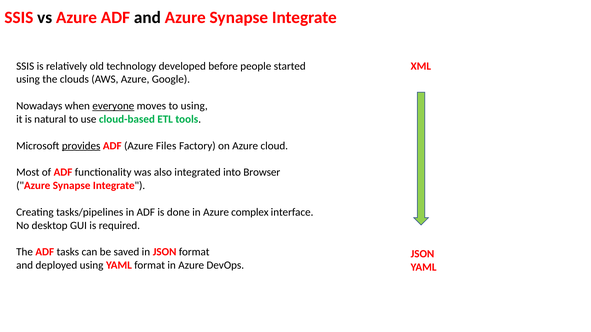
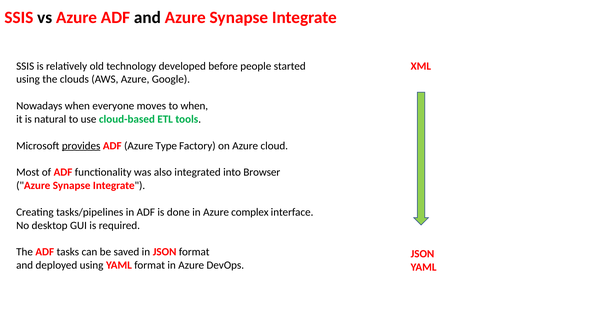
everyone underline: present -> none (113, 106)
to using: using -> when (194, 106)
Files: Files -> Type (166, 146)
